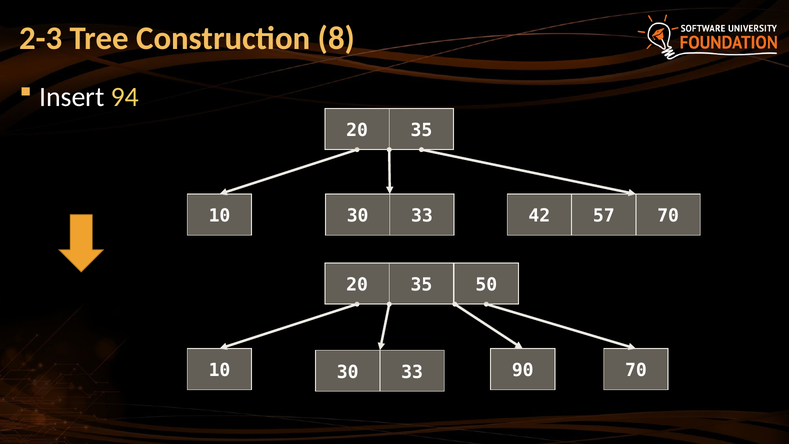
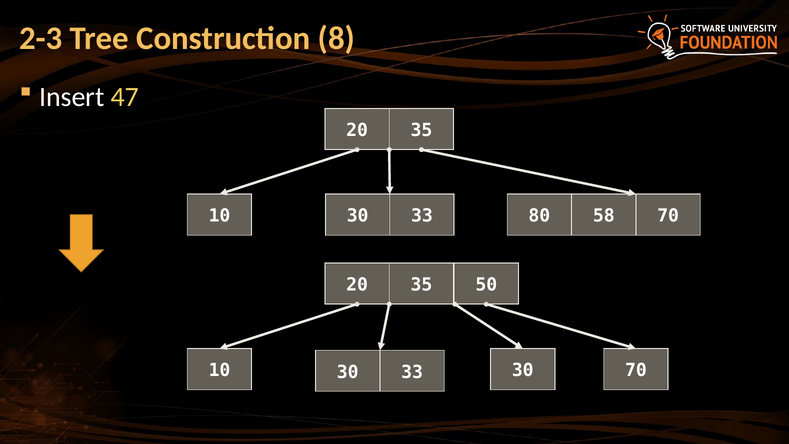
94: 94 -> 47 (125, 97)
42: 42 -> 80 (539, 216)
57: 57 -> 58 (604, 216)
33 90: 90 -> 30 (523, 370)
